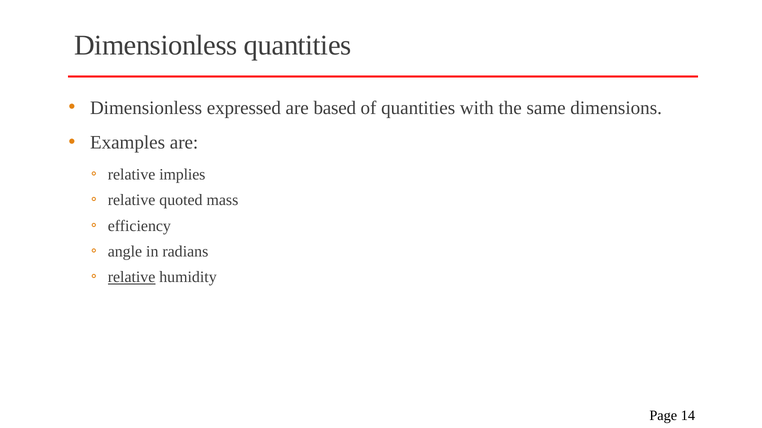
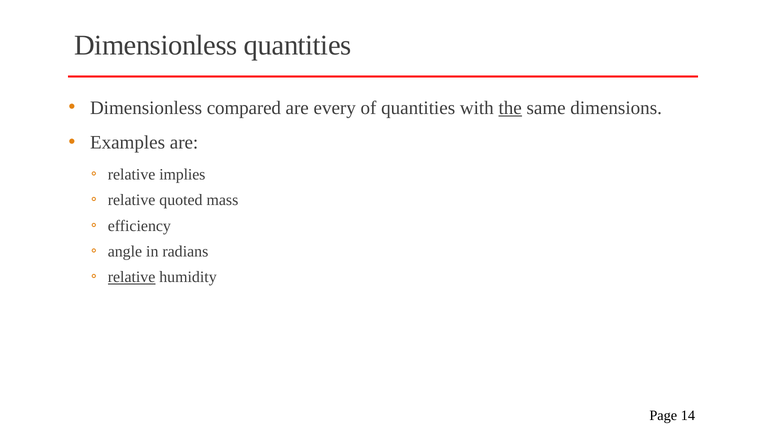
expressed: expressed -> compared (244, 108)
based: based -> every (335, 108)
the underline: none -> present (510, 108)
